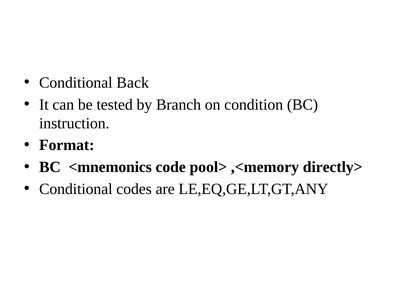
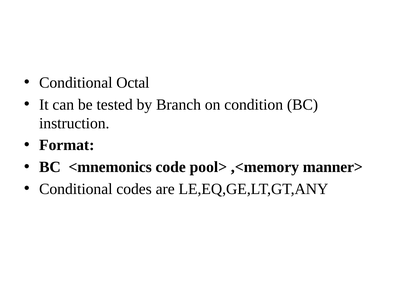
Back: Back -> Octal (133, 83)
directly>: directly> -> manner> (333, 167)
